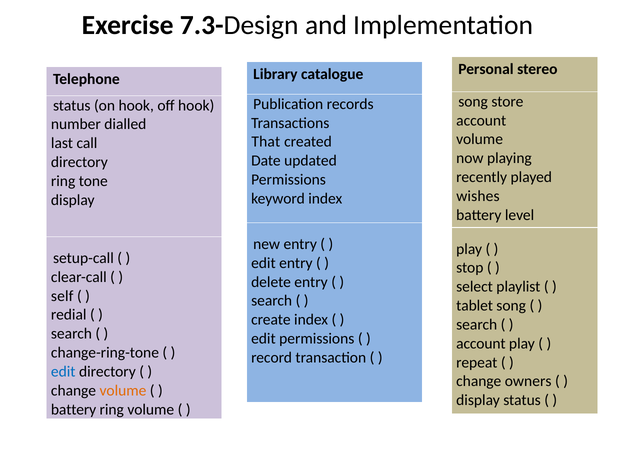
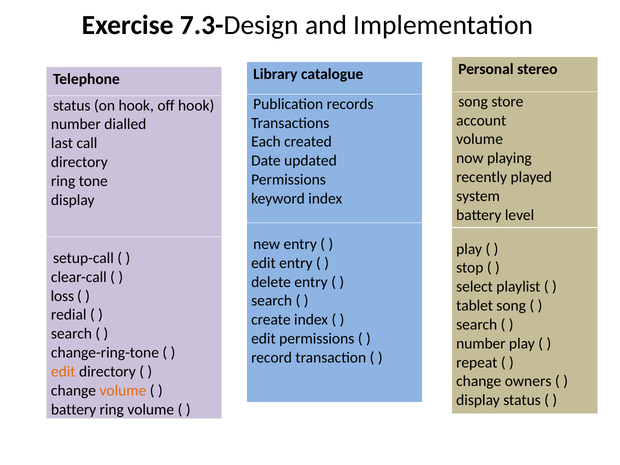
That: That -> Each (266, 142)
wishes: wishes -> system (478, 196)
self: self -> loss (62, 296)
account: account -> number (481, 344)
edit colour: blue -> orange (63, 372)
